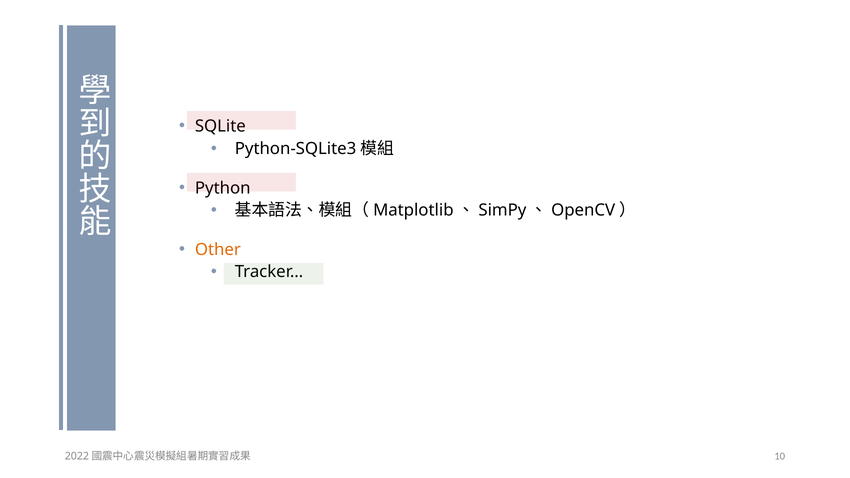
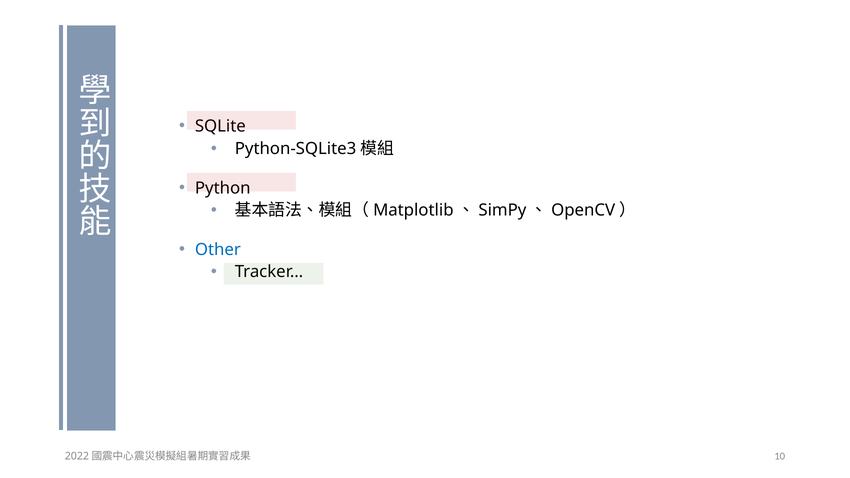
Other colour: orange -> blue (218, 250)
